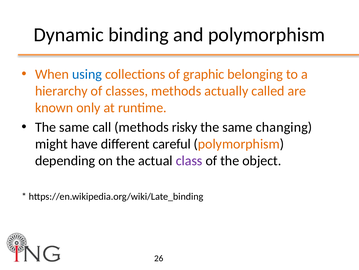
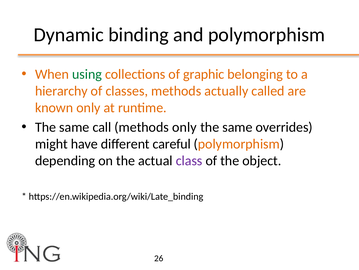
using colour: blue -> green (87, 74)
methods risky: risky -> only (184, 127)
changing: changing -> overrides (284, 127)
